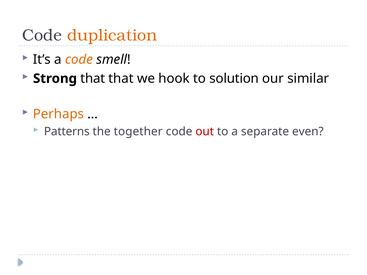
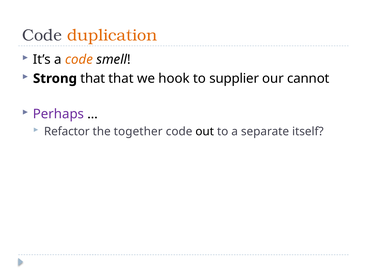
solution: solution -> supplier (234, 79)
similar: similar -> cannot (308, 79)
Perhaps colour: orange -> purple (59, 114)
Patterns: Patterns -> Refactor (67, 132)
out colour: red -> black (205, 132)
even: even -> itself (308, 132)
